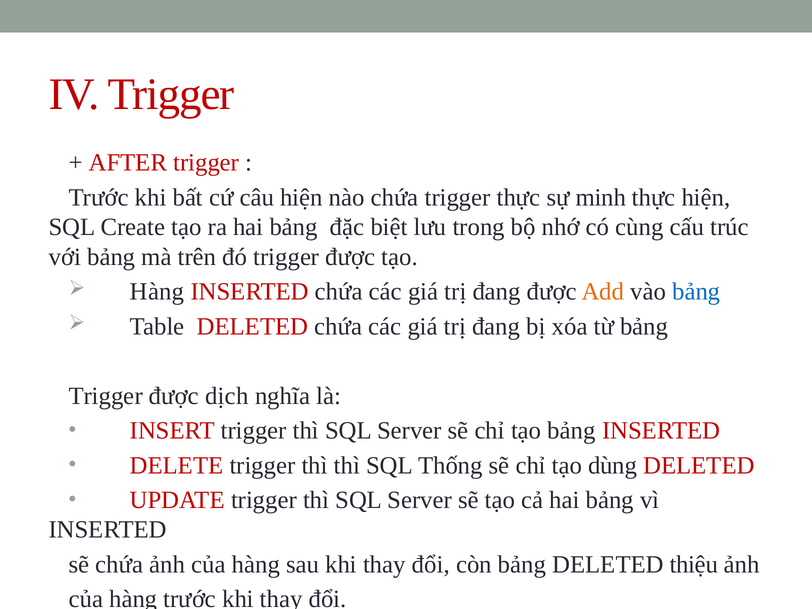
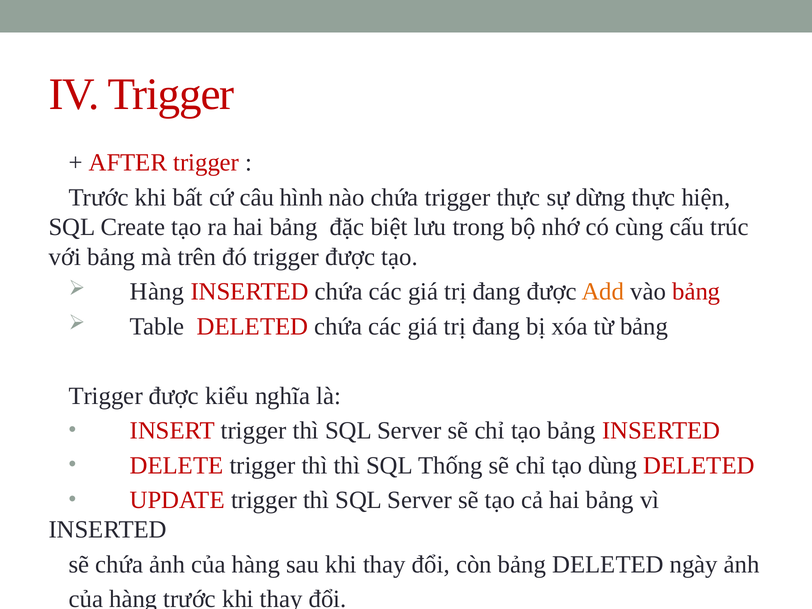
câu hiện: hiện -> hình (301, 197)
minh: minh -> dừng (601, 197)
bảng colour: blue -> red (696, 292)
dịch: dịch -> kiểu (227, 396)
thiệu: thiệu -> ngày (694, 565)
